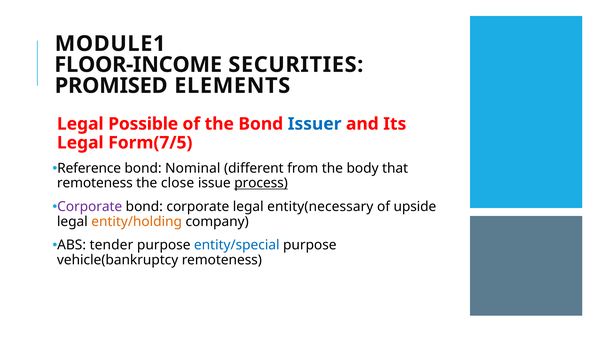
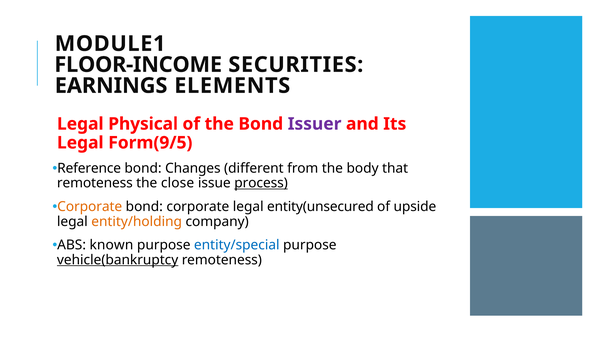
PROMISED: PROMISED -> EARNINGS (111, 86)
Possible: Possible -> Physical (143, 124)
Issuer colour: blue -> purple (315, 124)
Form(7/5: Form(7/5 -> Form(9/5 (150, 142)
Nominal: Nominal -> Changes (193, 168)
Corporate colour: purple -> orange (90, 206)
entity(necessary: entity(necessary -> entity(unsecured (320, 206)
tender: tender -> known (111, 245)
vehicle(bankruptcy underline: none -> present (118, 259)
